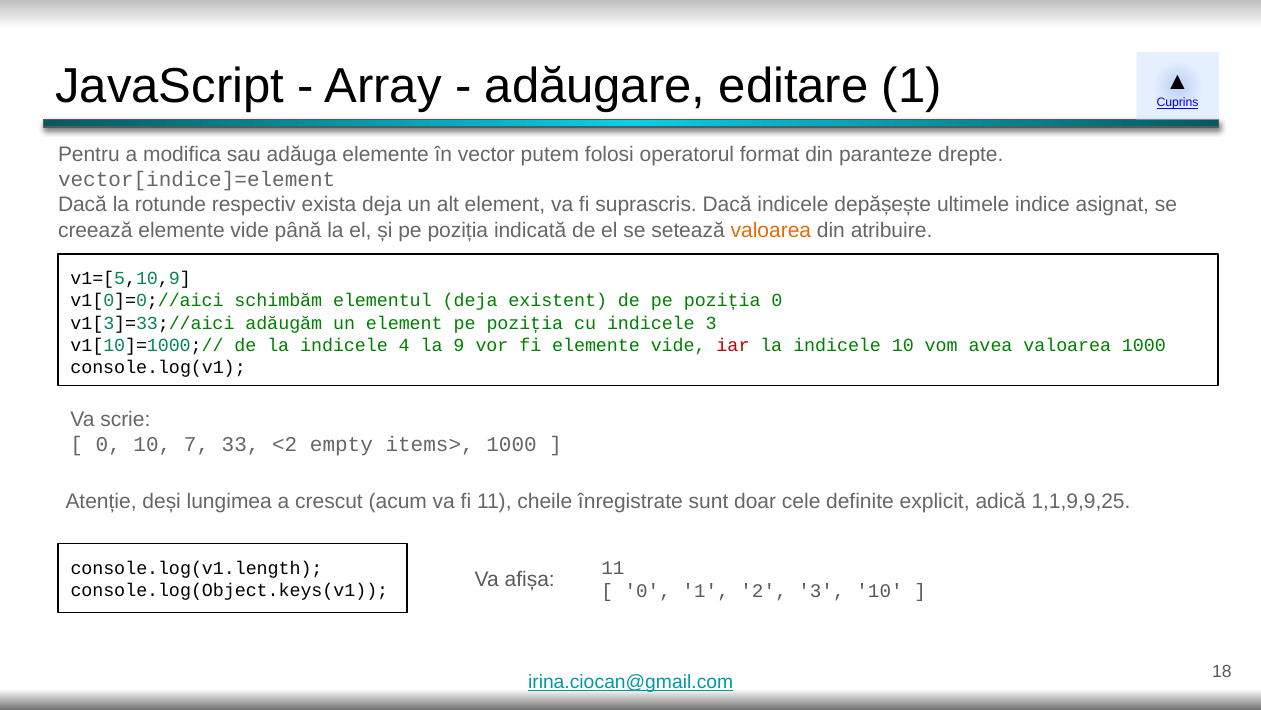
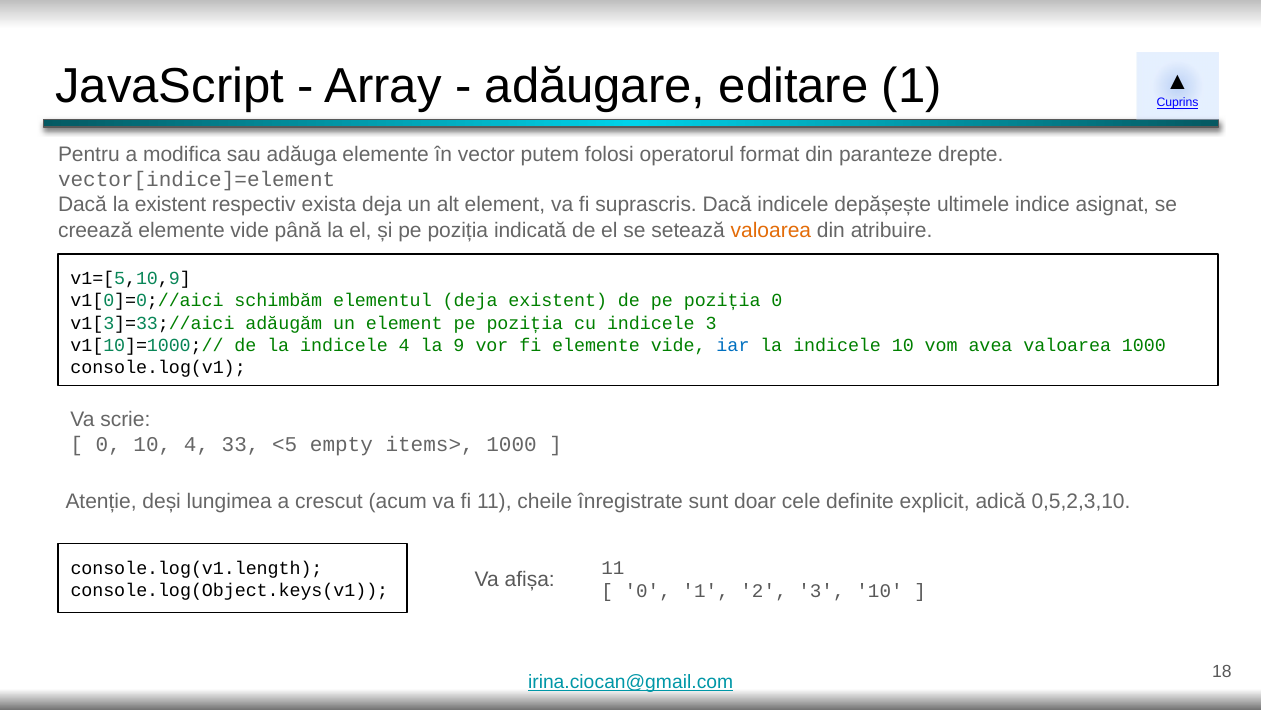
la rotunde: rotunde -> existent (170, 205)
iar colour: red -> blue (733, 345)
10 7: 7 -> 4 (197, 444)
<2: <2 -> <5 (285, 444)
1,1,9,9,25: 1,1,9,9,25 -> 0,5,2,3,10 (1081, 501)
